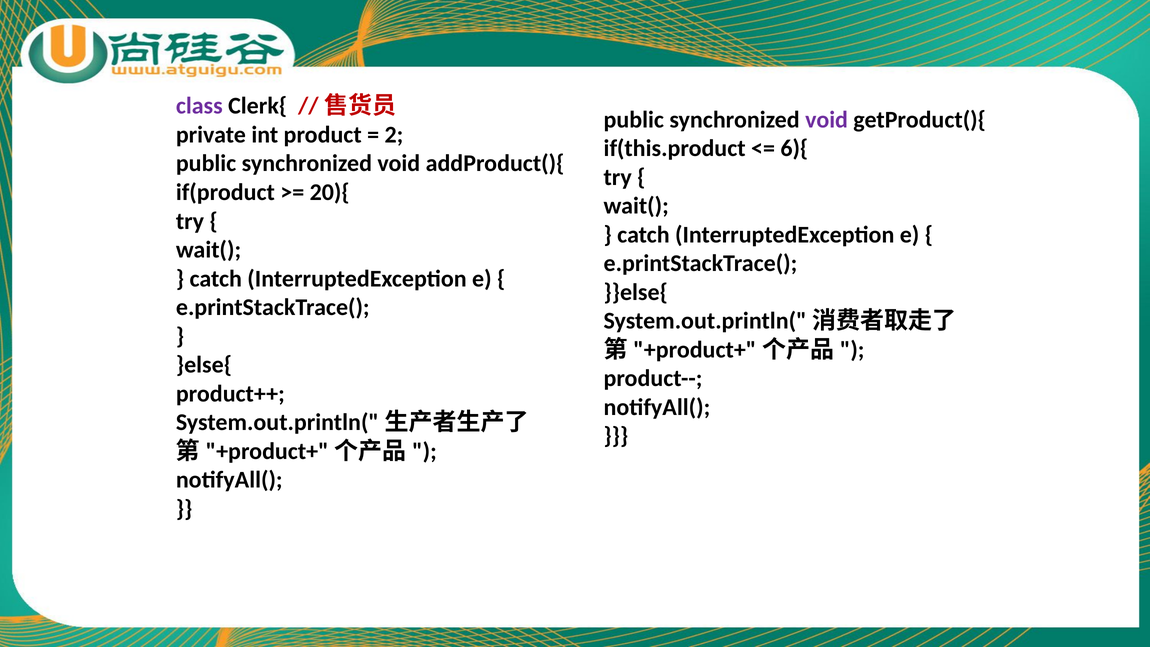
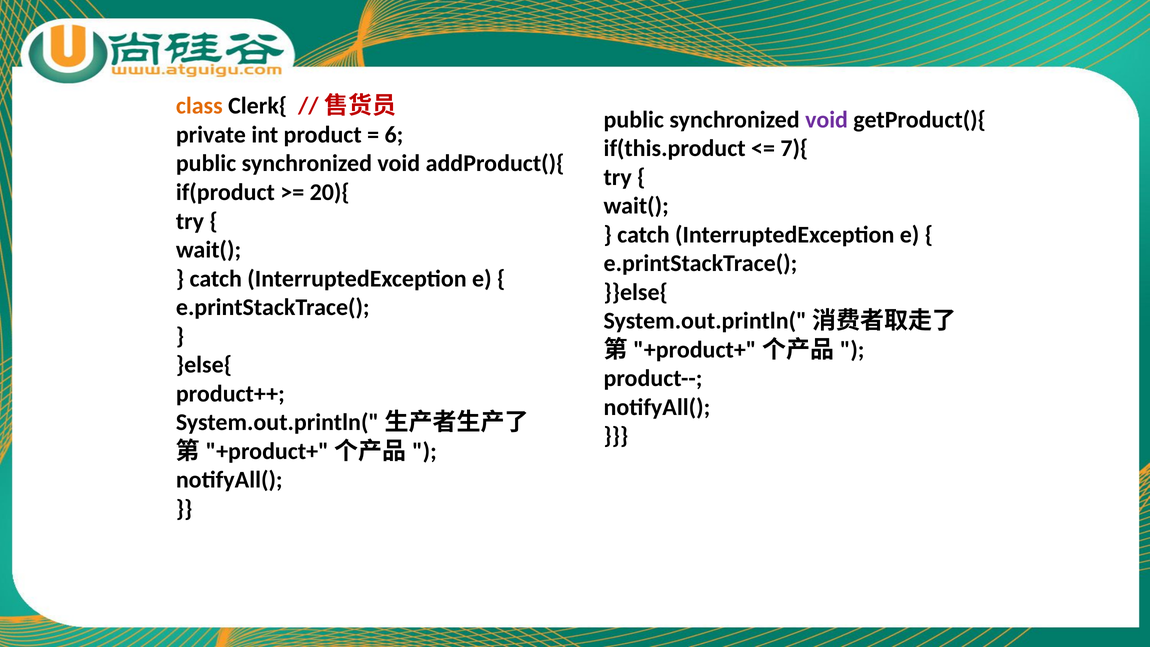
class colour: purple -> orange (199, 106)
2: 2 -> 6 (394, 135)
6){: 6){ -> 7){ (794, 148)
